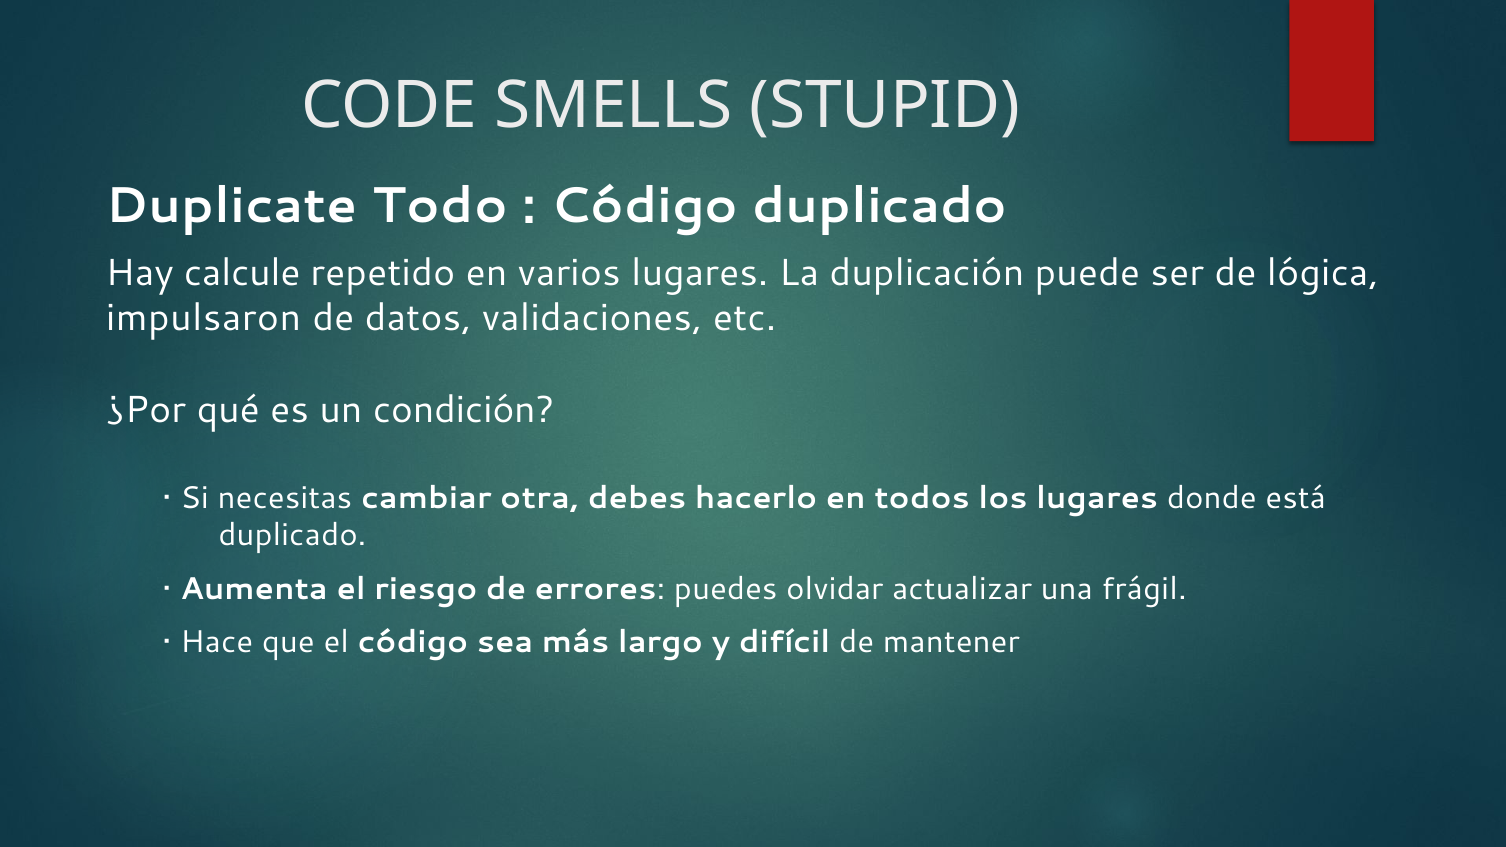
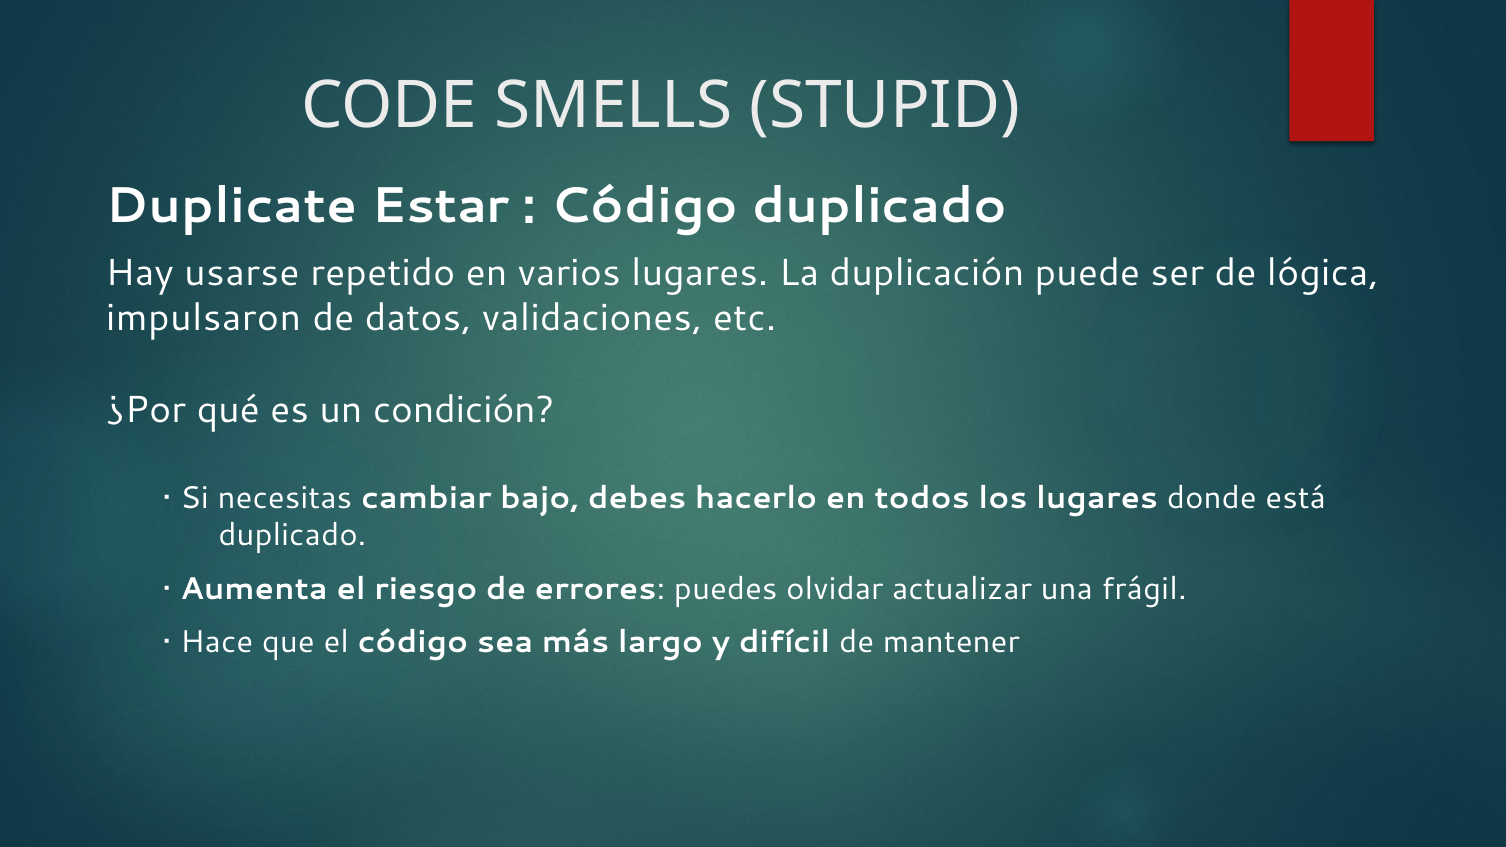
Todo: Todo -> Estar (441, 206)
calcule: calcule -> usarse (242, 273)
otra: otra -> bajo (540, 498)
